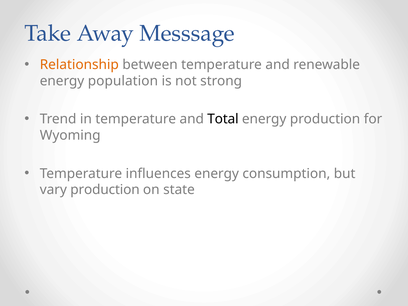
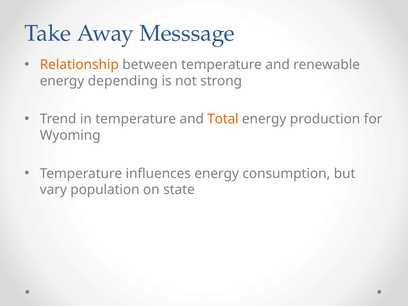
population: population -> depending (123, 81)
Total colour: black -> orange (223, 119)
vary production: production -> population (105, 190)
